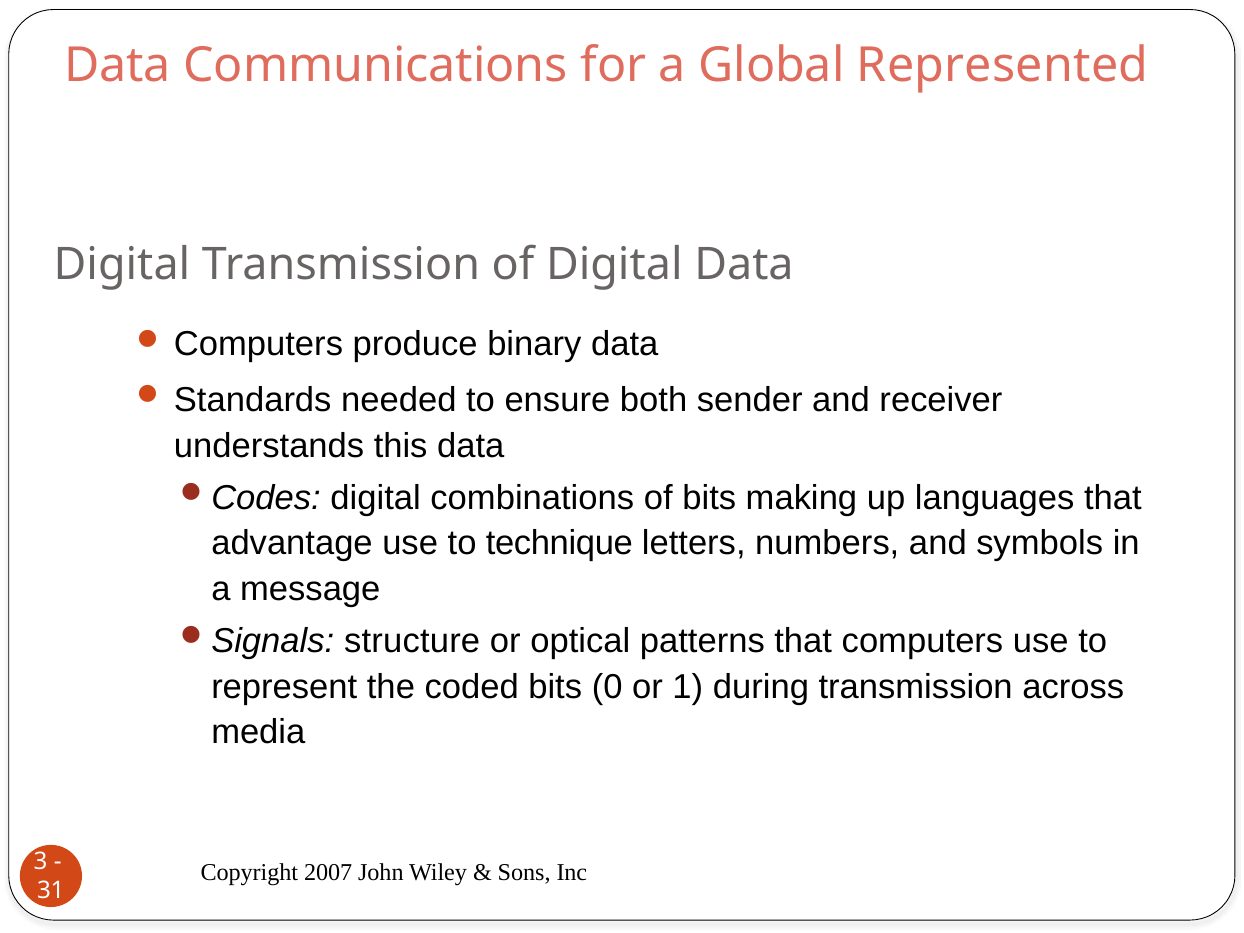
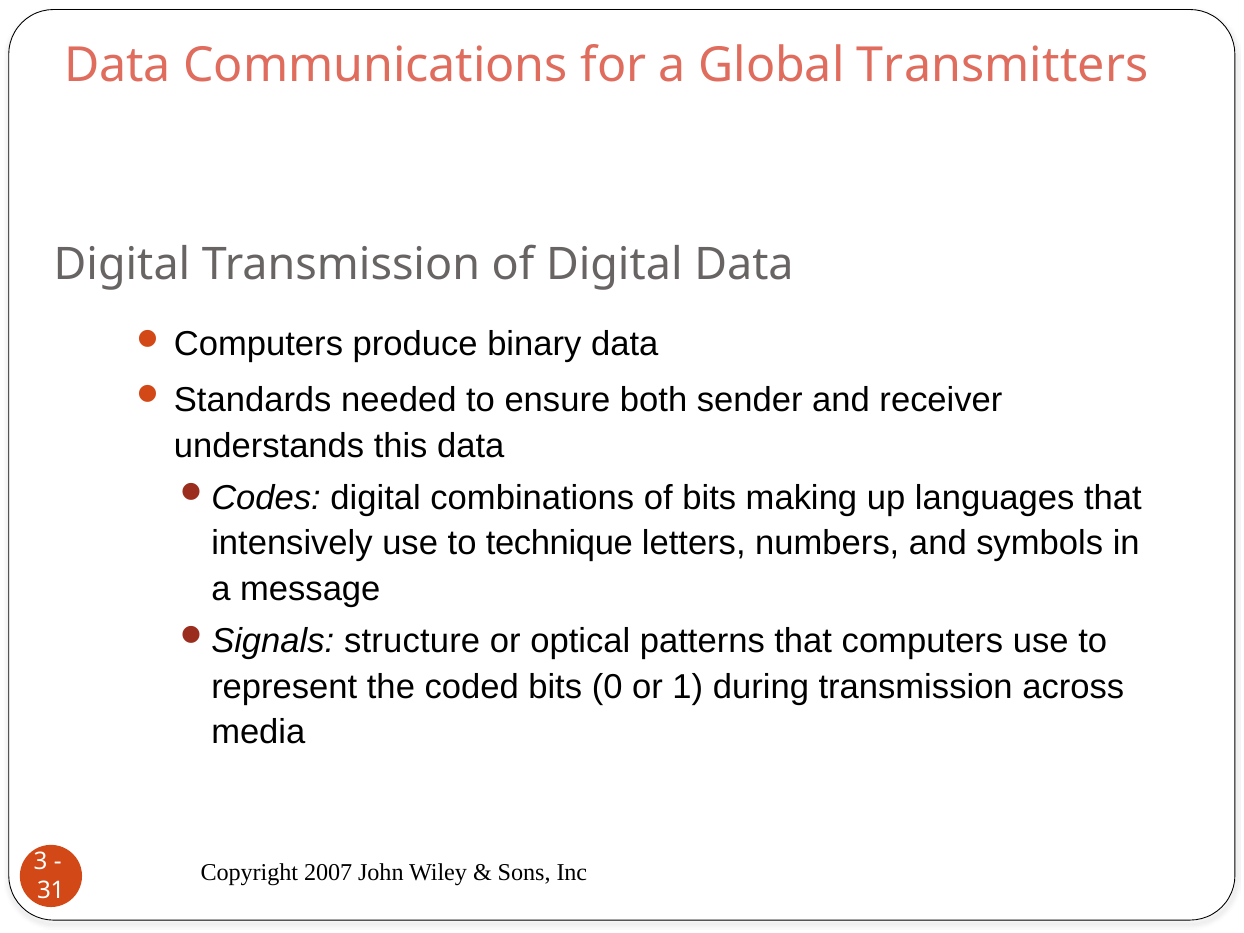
Represented: Represented -> Transmitters (1003, 66)
advantage: advantage -> intensively (292, 543)
